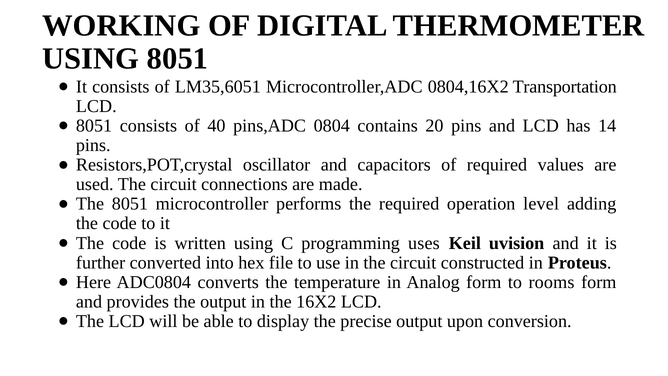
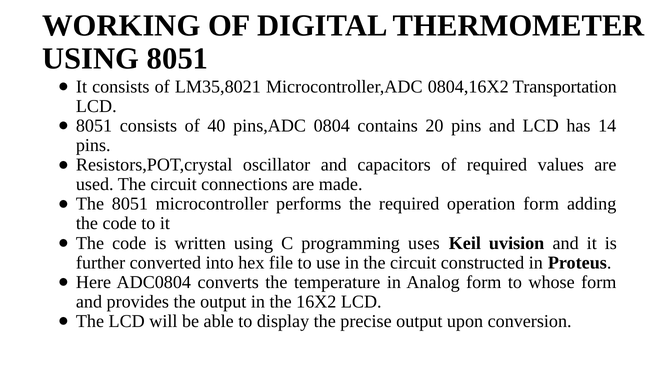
LM35,6051: LM35,6051 -> LM35,8021 (218, 87)
operation level: level -> form (541, 204)
rooms: rooms -> whose (552, 282)
